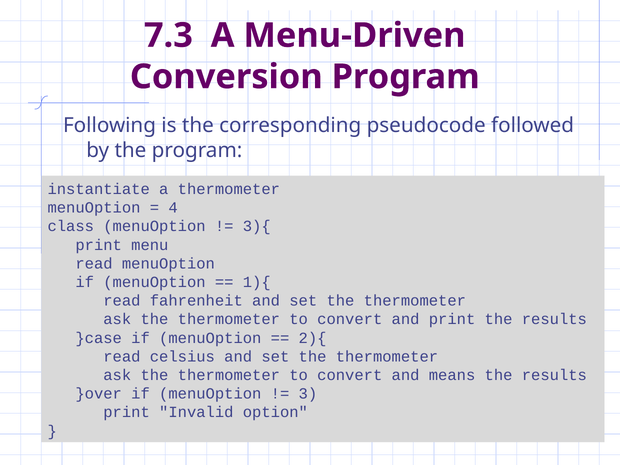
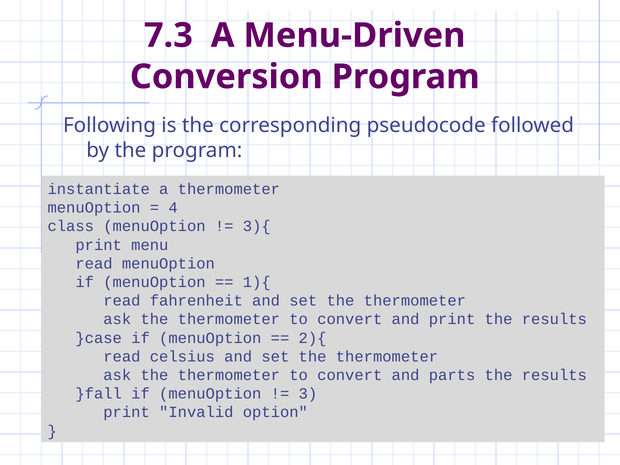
means: means -> parts (452, 375)
}over: }over -> }fall (99, 394)
